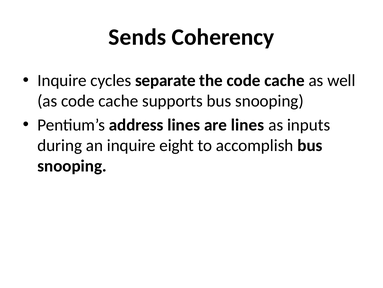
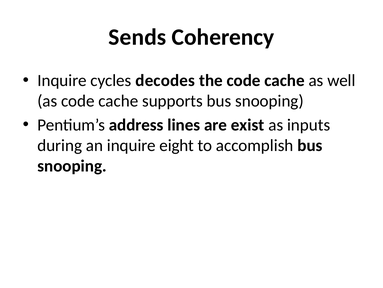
separate: separate -> decodes (165, 80)
are lines: lines -> exist (248, 125)
